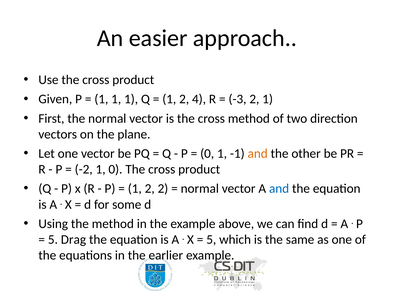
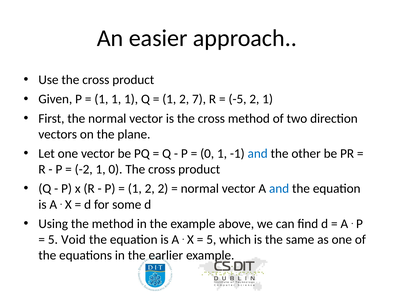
4: 4 -> 7 (199, 99)
-3: -3 -> -5 (237, 99)
and colour: orange -> blue (258, 153)
Drag: Drag -> Void (73, 239)
